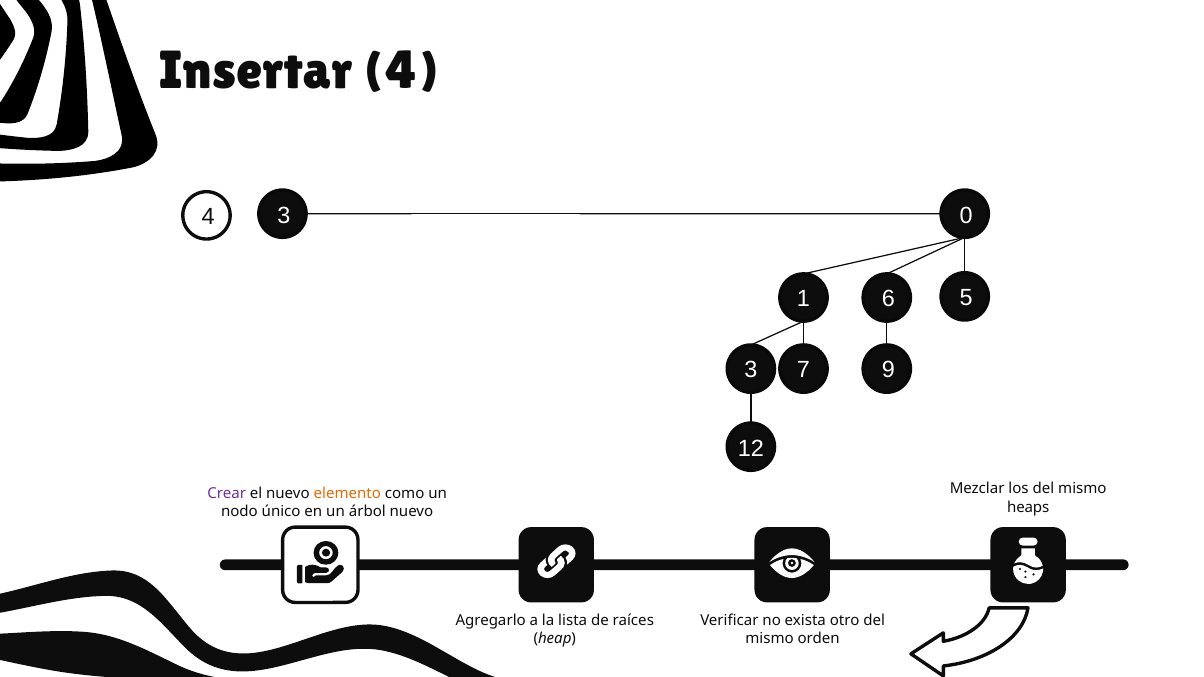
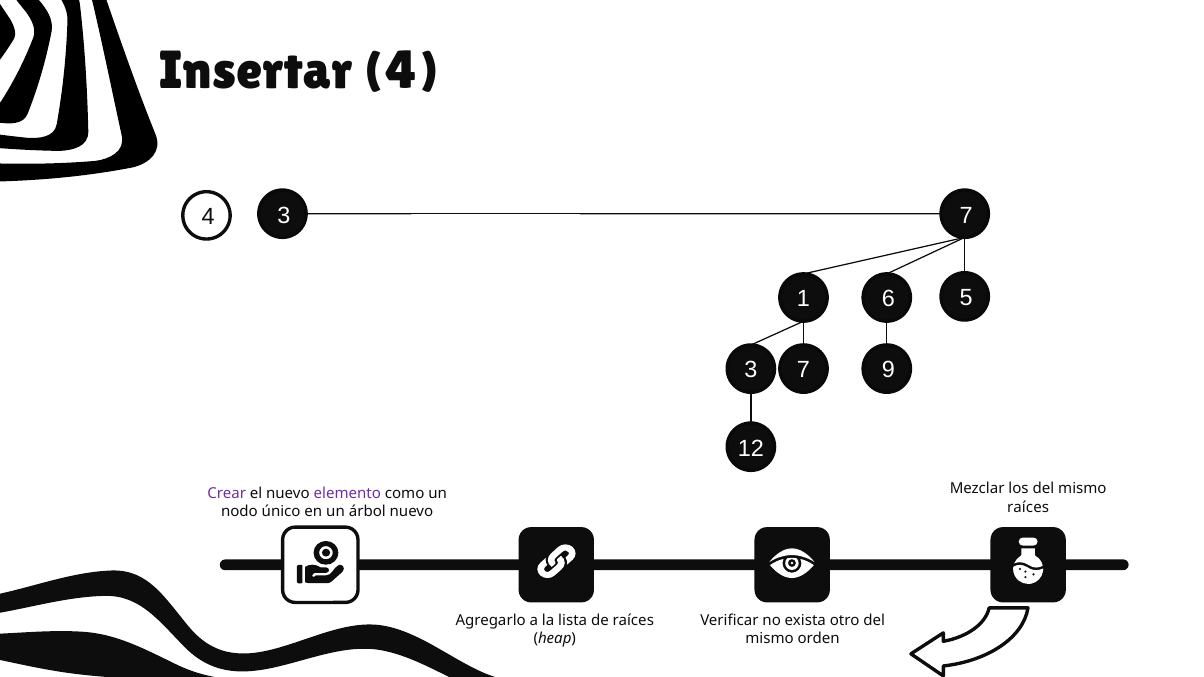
3 0: 0 -> 7 (966, 215)
elemento colour: orange -> purple (347, 493)
heaps: heaps -> raíces (1028, 507)
